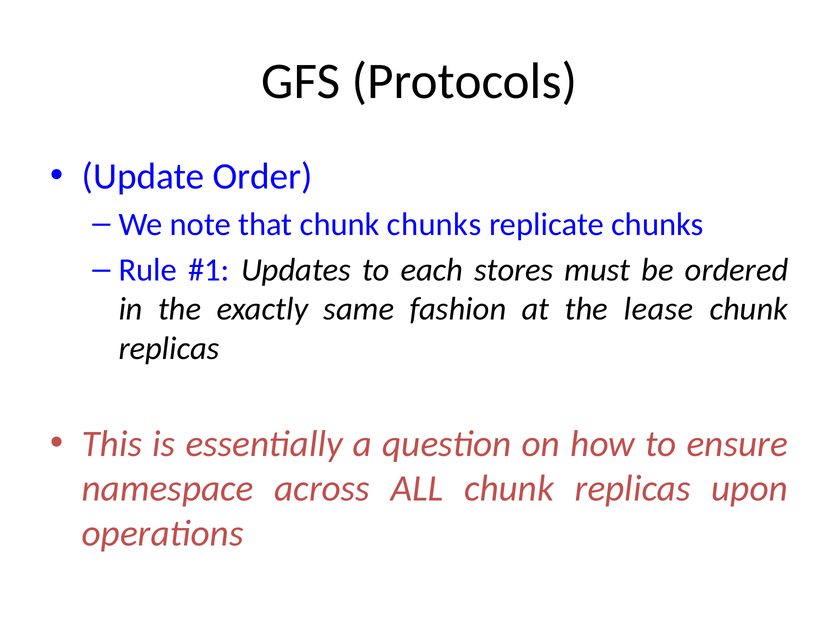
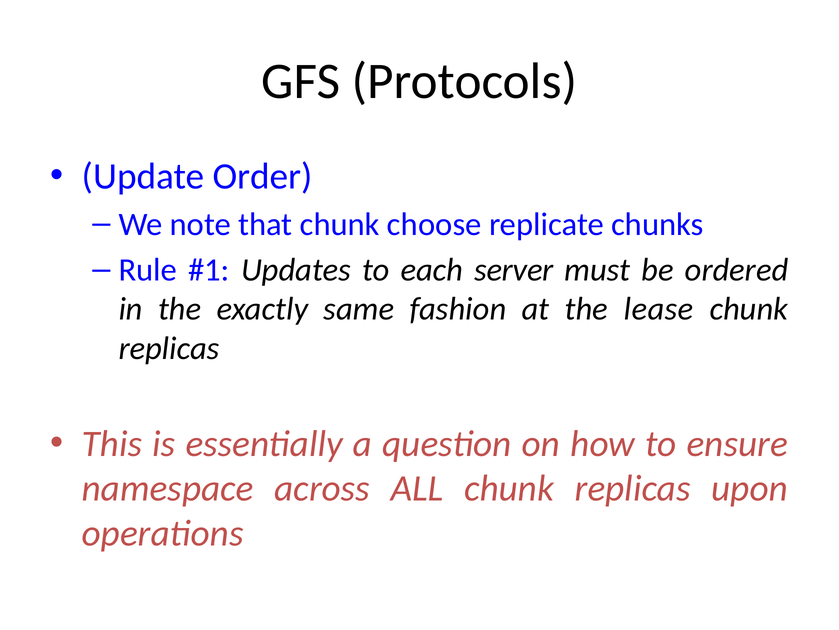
chunk chunks: chunks -> choose (434, 224)
stores: stores -> server (514, 270)
